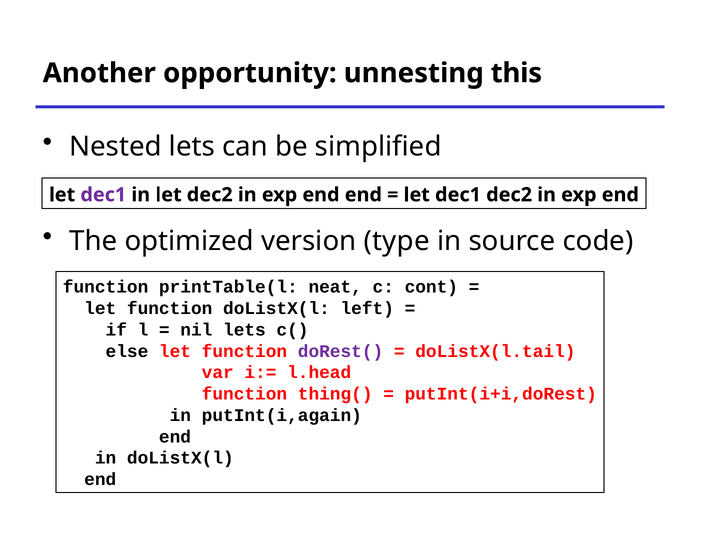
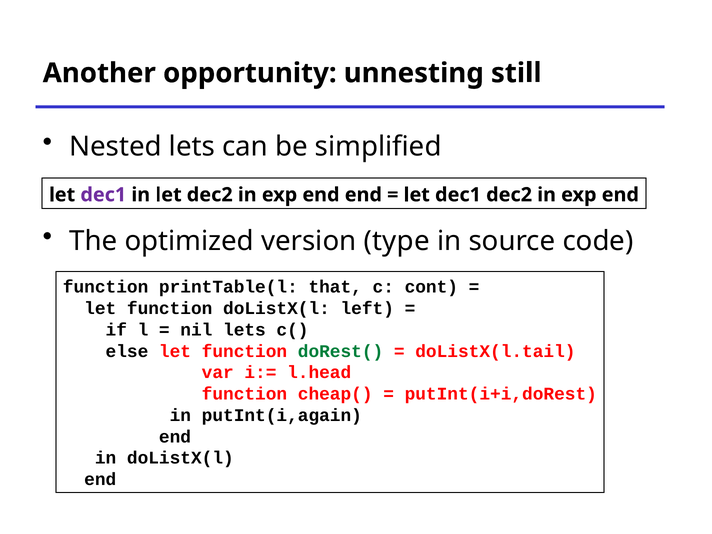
this: this -> still (516, 73)
neat: neat -> that (335, 287)
doRest( colour: purple -> green (341, 351)
thing(: thing( -> cheap( (335, 394)
